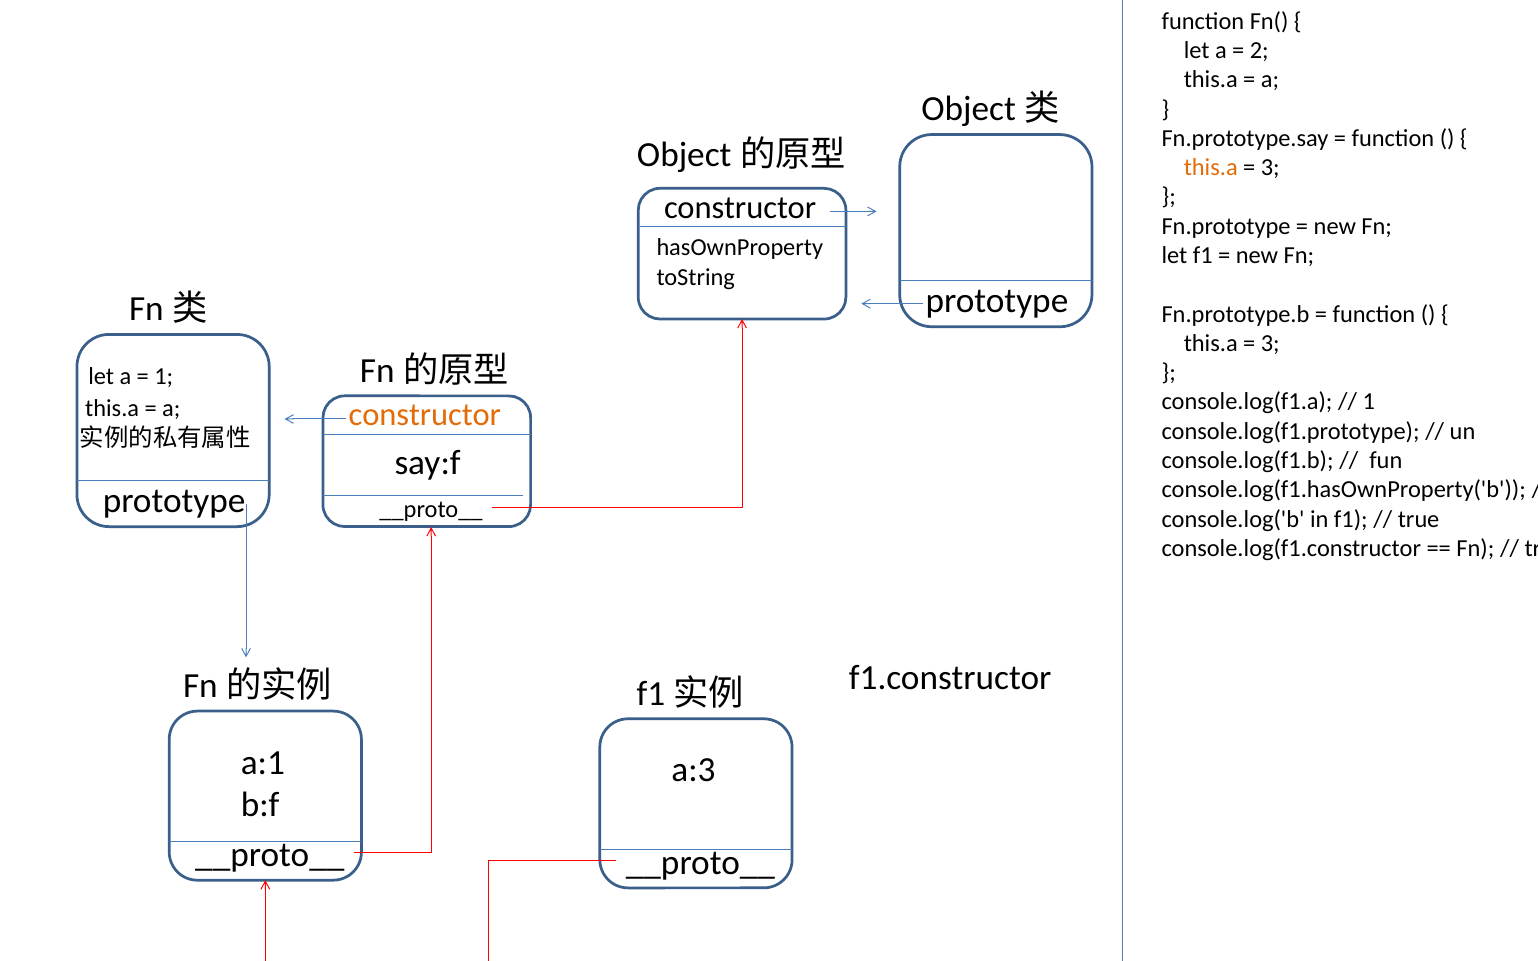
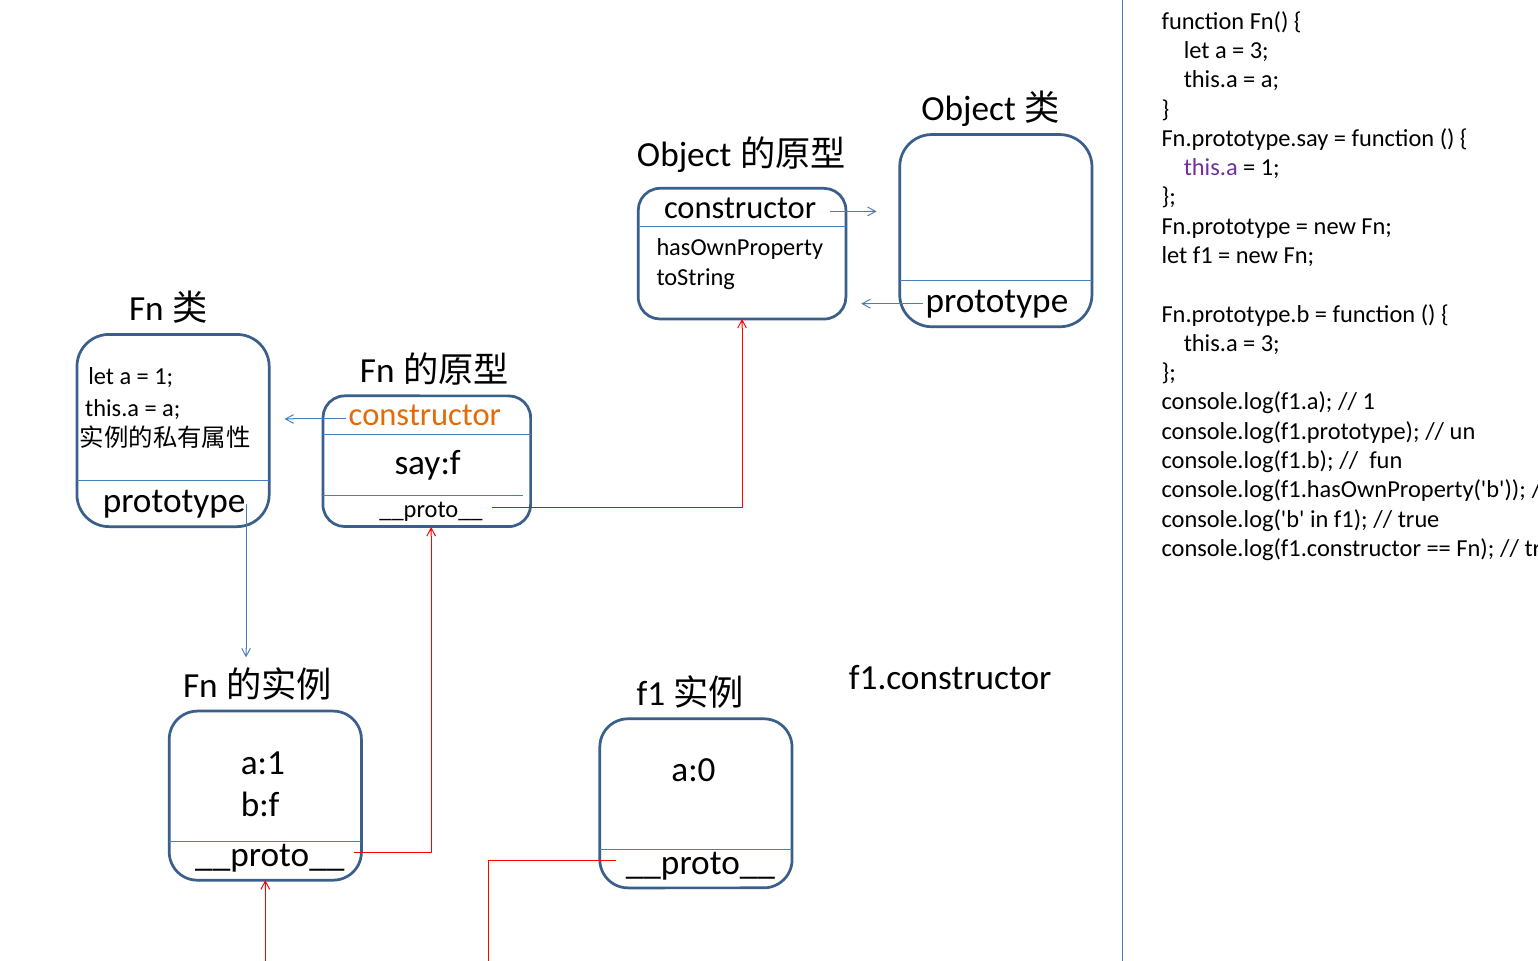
2: 2 -> 3 (1259, 50)
this.a colour: orange -> purple (1211, 168)
3: 3 -> 1 (1270, 168)
a:3: a:3 -> a:0 (693, 770)
